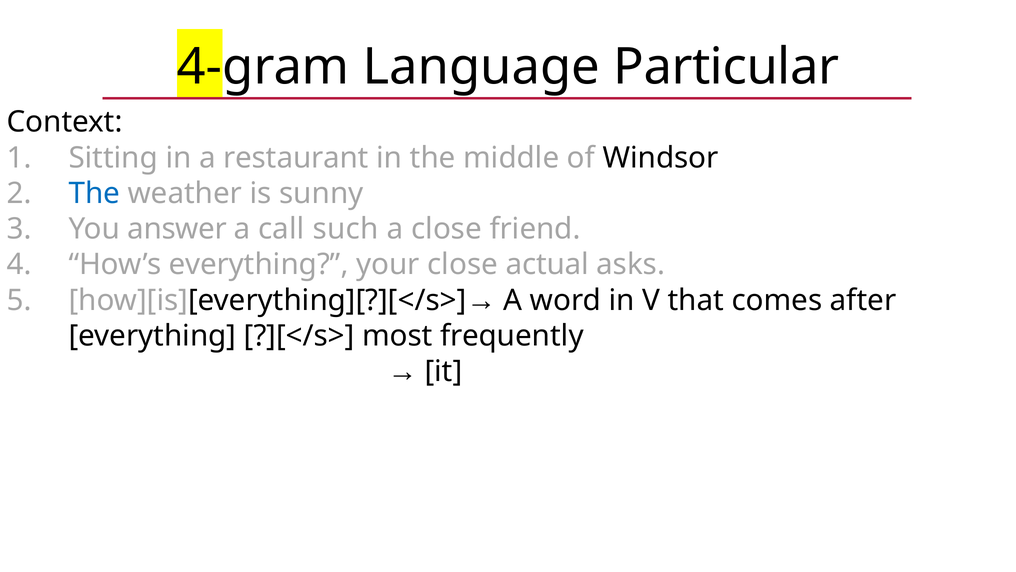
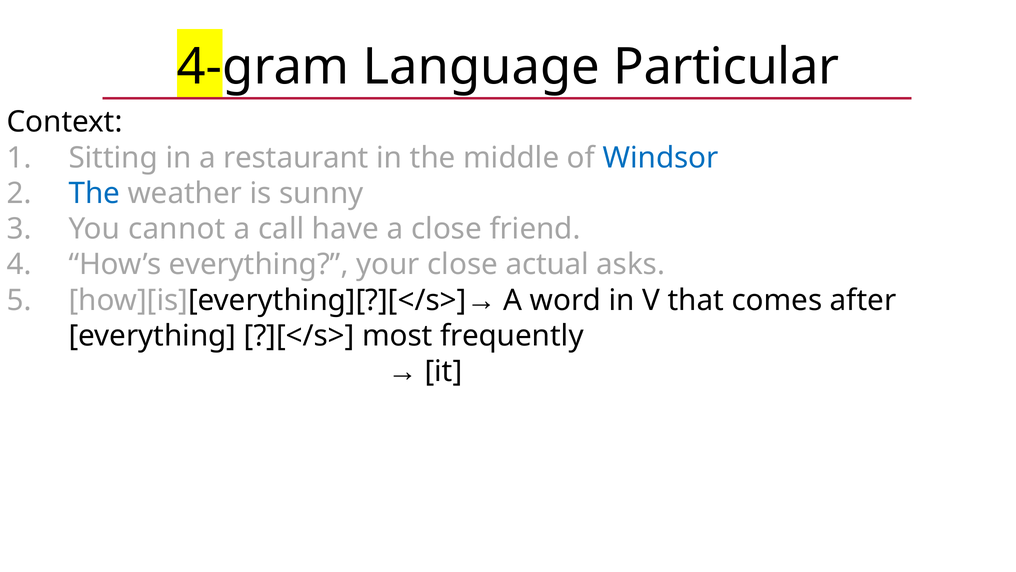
Windsor colour: black -> blue (661, 158)
answer: answer -> cannot (177, 229)
such: such -> have (346, 229)
